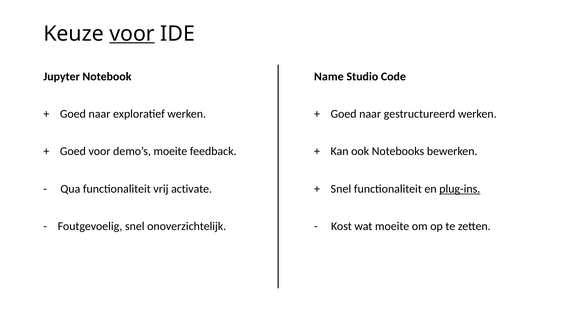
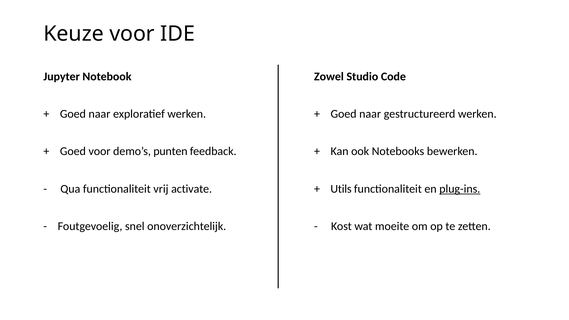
voor underline: present -> none (132, 34)
Name: Name -> Zowel (329, 76)
demo’s moeite: moeite -> punten (170, 151)
Snel: Snel -> Utils (341, 189)
